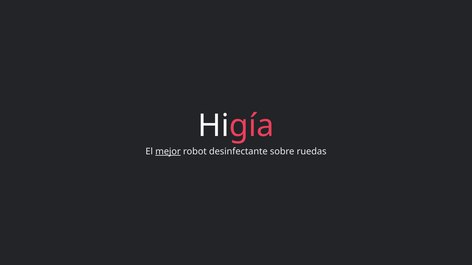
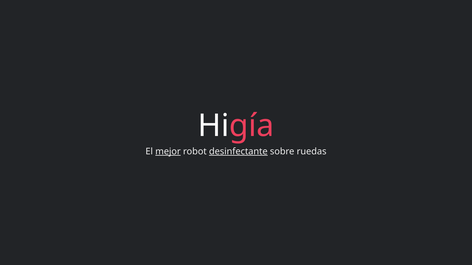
desinfectante underline: none -> present (238, 152)
